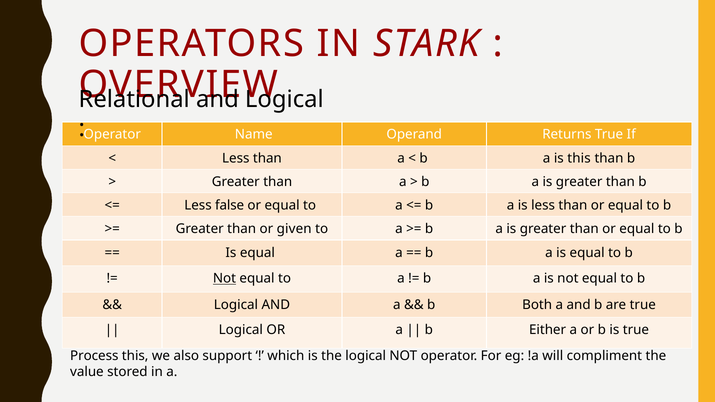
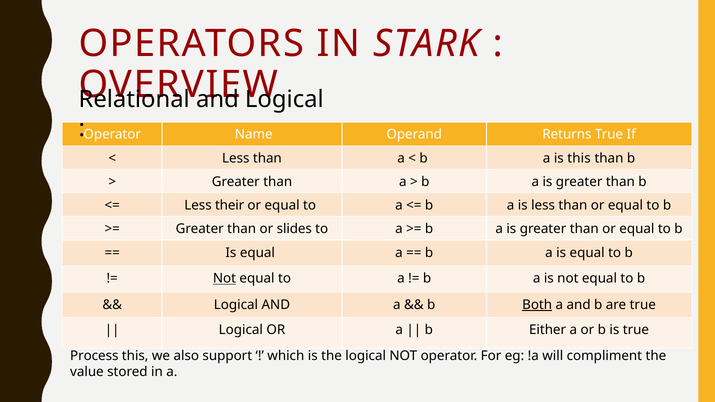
false: false -> their (230, 205)
given: given -> slides (294, 229)
Both underline: none -> present (537, 305)
